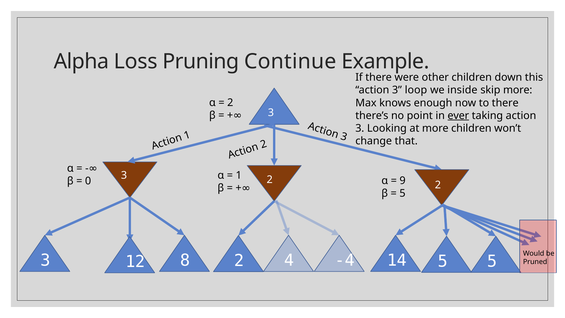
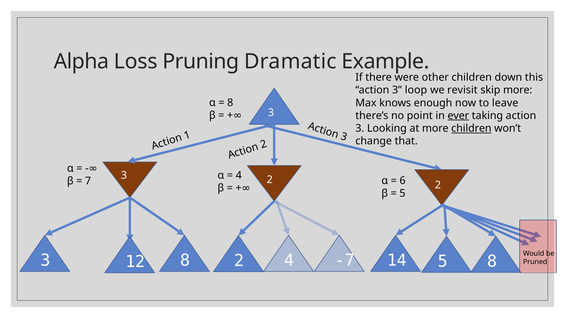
Continue: Continue -> Dramatic (290, 61)
inside: inside -> revisit (462, 90)
2: 2 -> 8 (230, 103)
to there: there -> leave (505, 103)
children underline: none -> present (471, 128)
1: 1 -> 4 (239, 175)
9: 9 -> 6 (403, 181)
0: 0 -> 7 (88, 181)
-4: -4 -> -7 (345, 260)
5 5: 5 -> 8 (492, 261)
